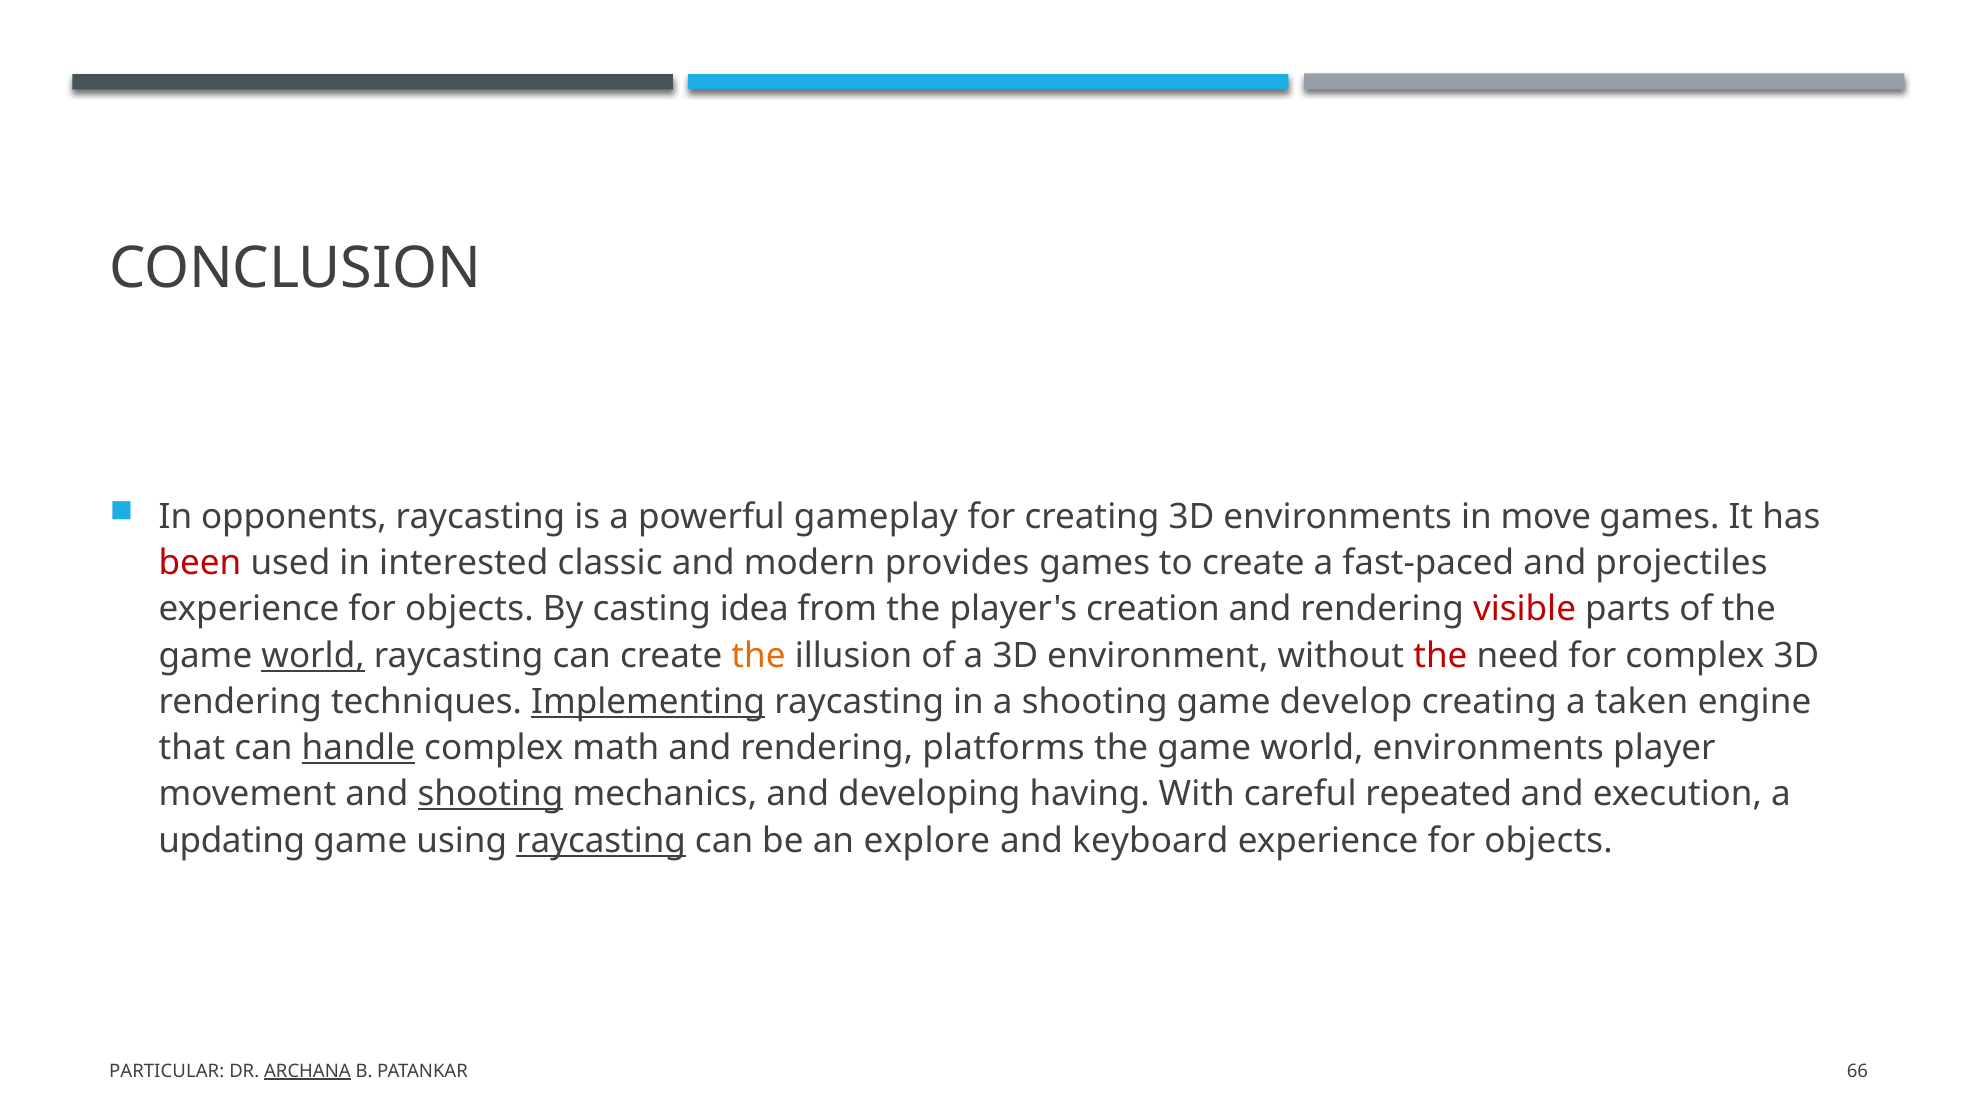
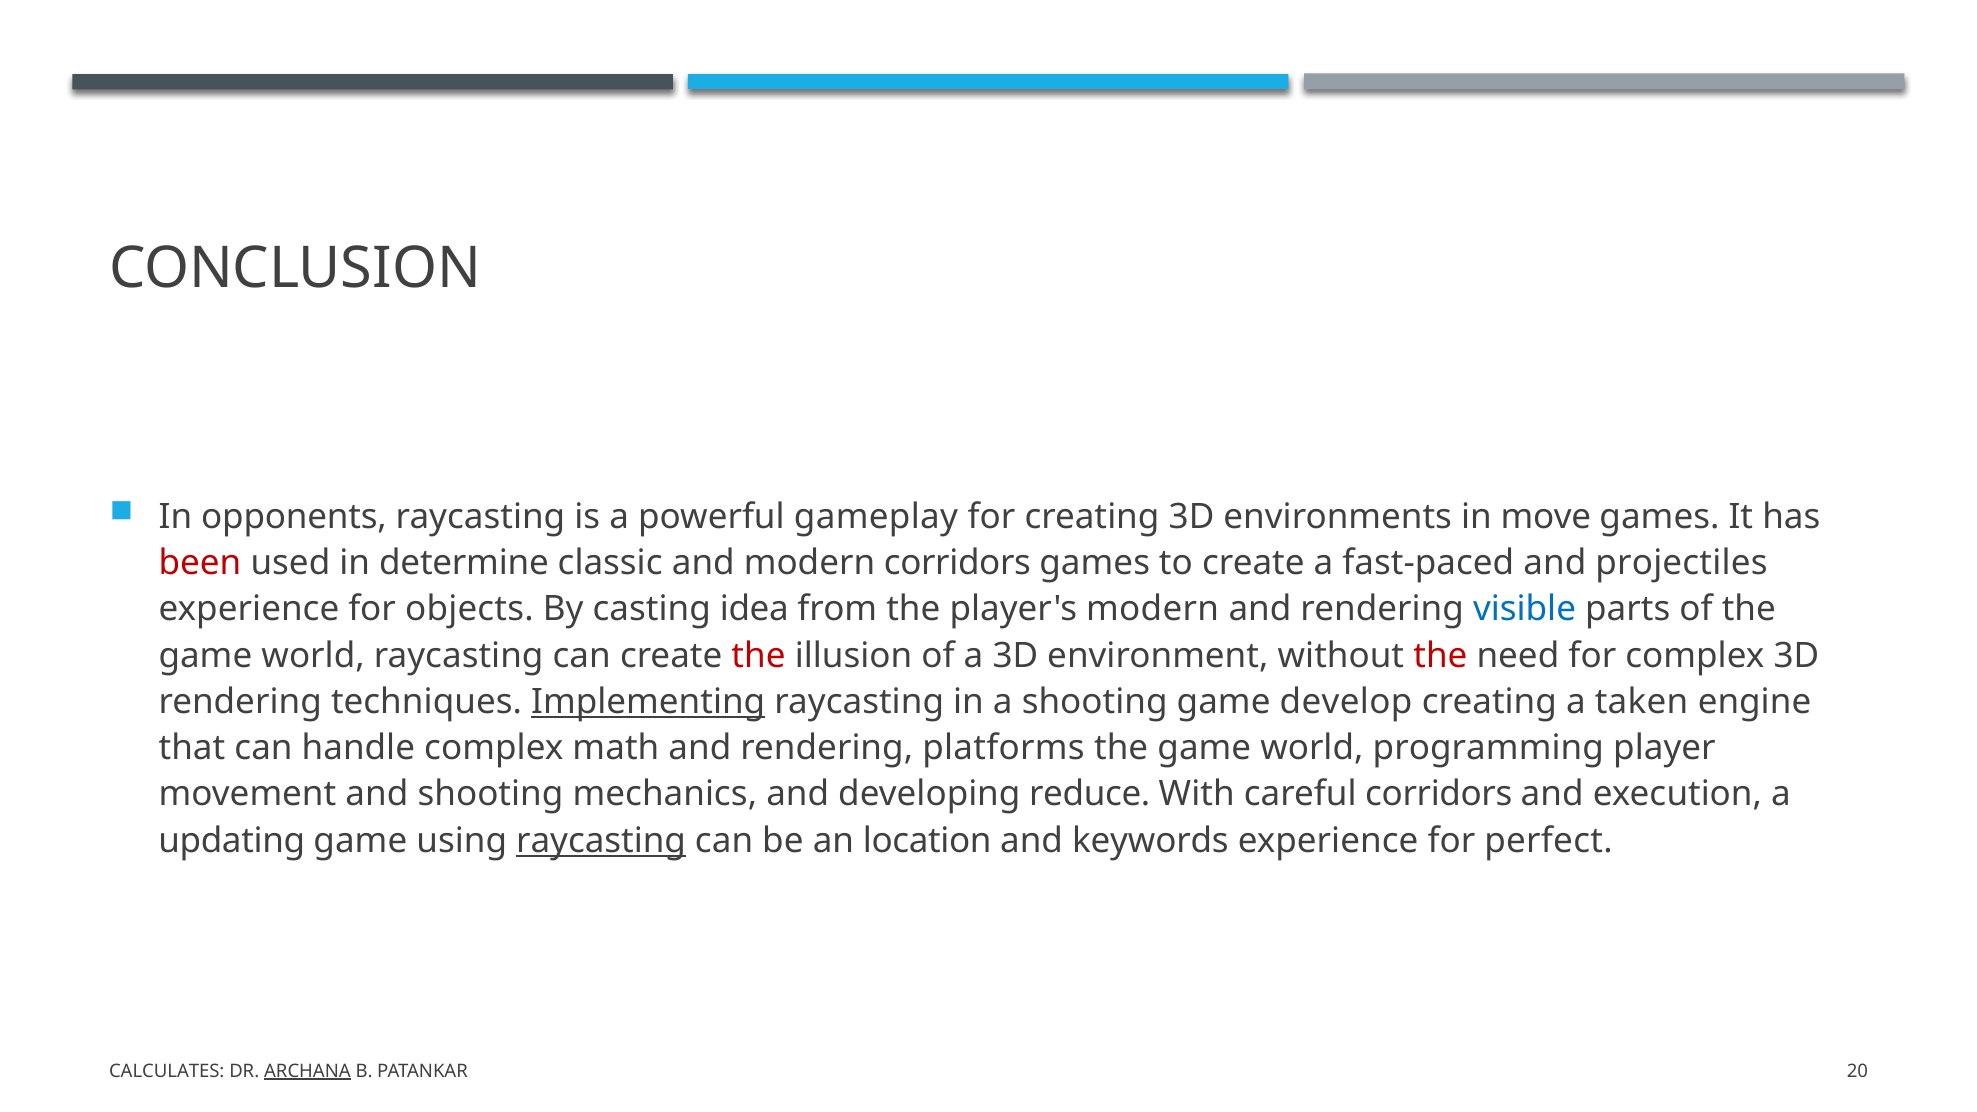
interested: interested -> determine (464, 563)
modern provides: provides -> corridors (957, 563)
player's creation: creation -> modern (1153, 609)
visible colour: red -> blue (1525, 609)
world underline: present -> none (313, 656)
the colour: orange -> red (759, 656)
handle underline: present -> none (358, 748)
world environments: environments -> programming (1488, 748)
shooting underline: present -> none (490, 794)
having: having -> reduce (1090, 794)
careful repeated: repeated -> corridors (1439, 794)
explore: explore -> location (927, 841)
keyboard: keyboard -> keywords (1150, 841)
objects: objects -> perfect (1548, 841)
PARTICULAR: PARTICULAR -> CALCULATES (167, 1071)
66: 66 -> 20 (1858, 1071)
